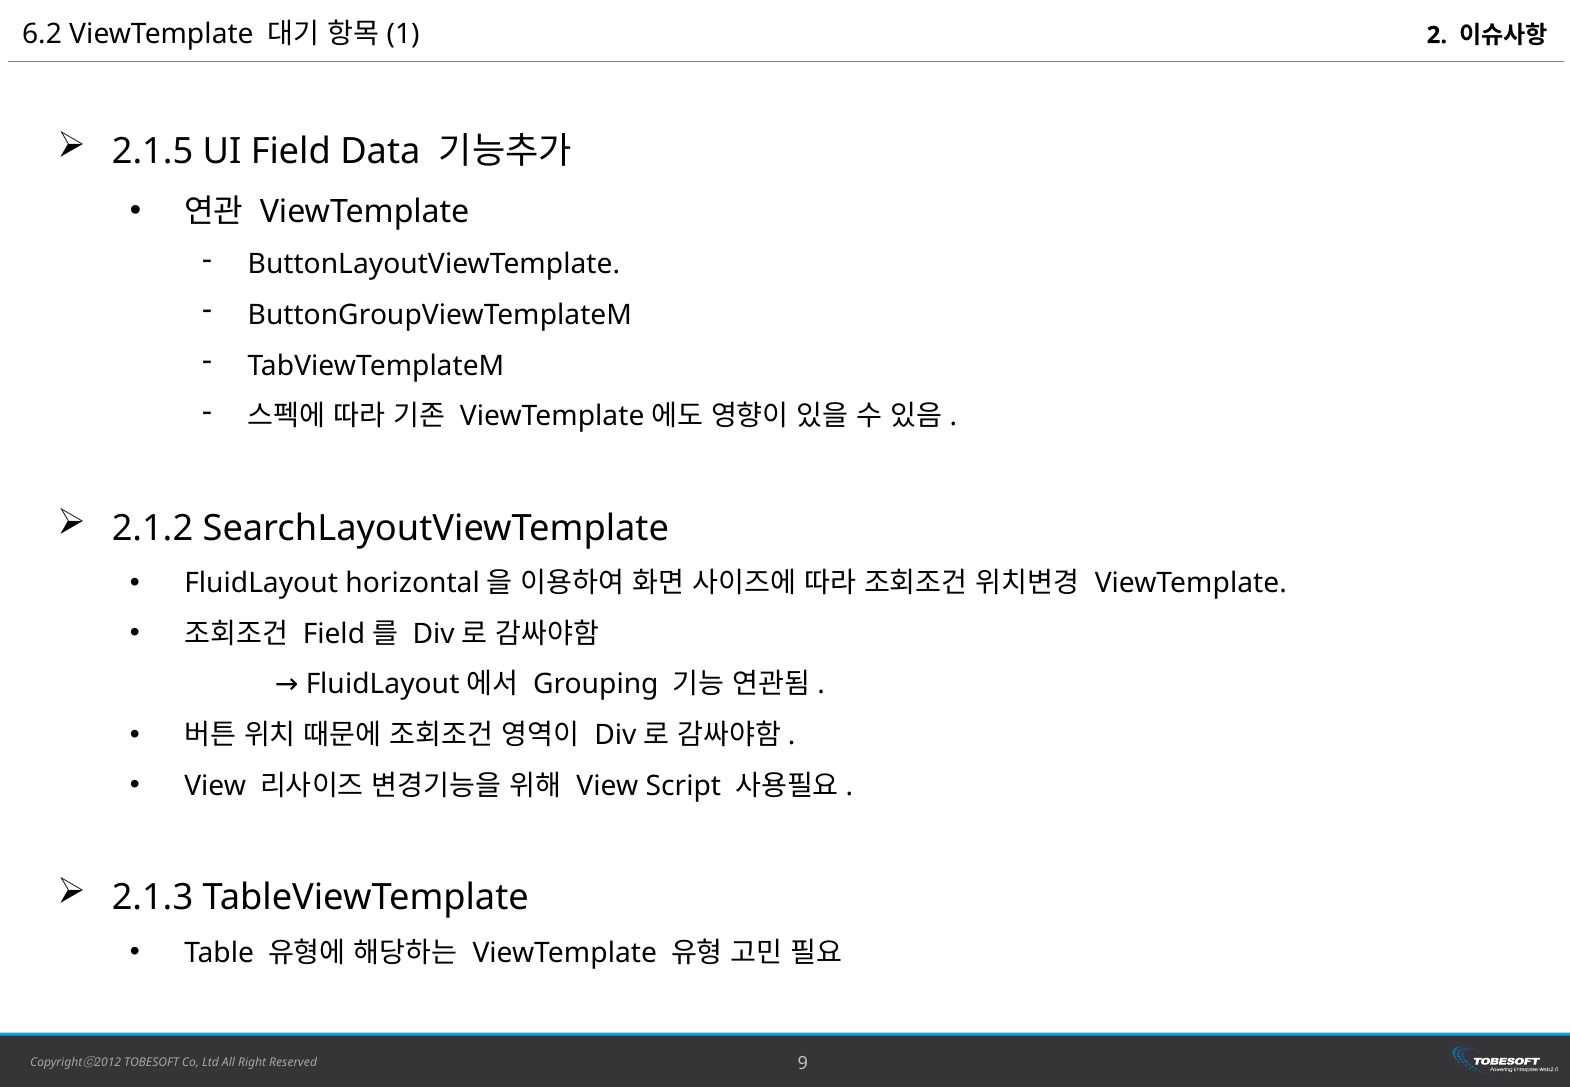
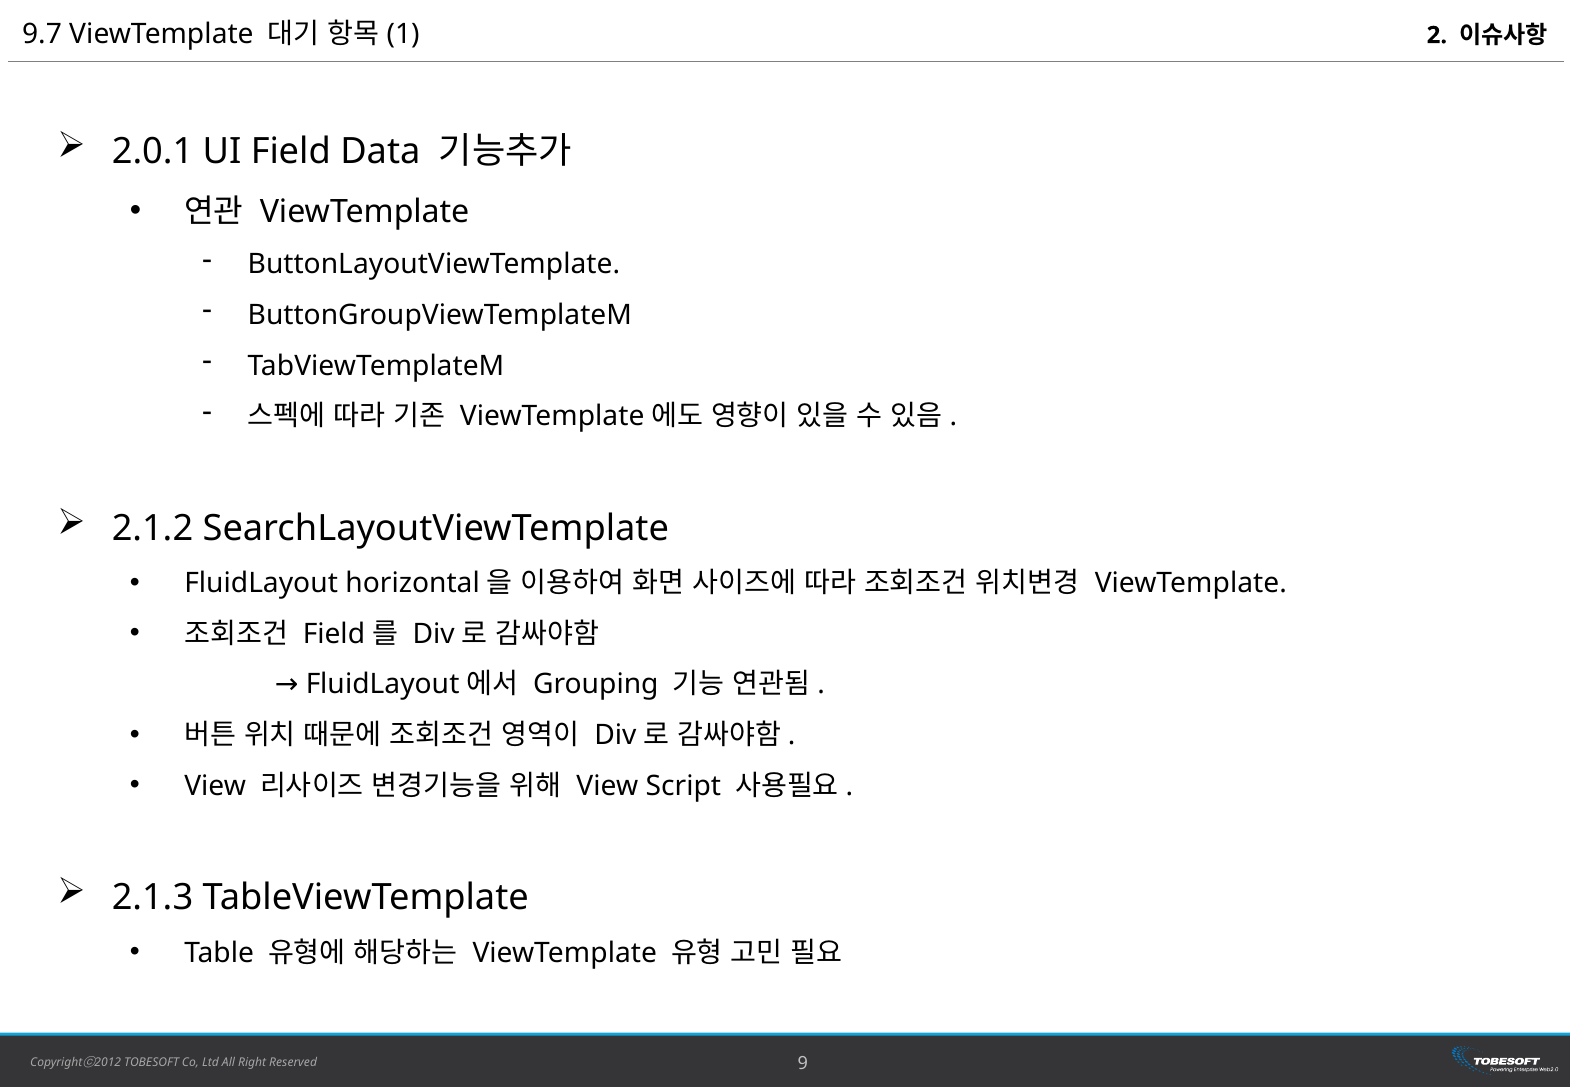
6.2: 6.2 -> 9.7 (42, 35)
2.1.5: 2.1.5 -> 2.0.1 (153, 151)
